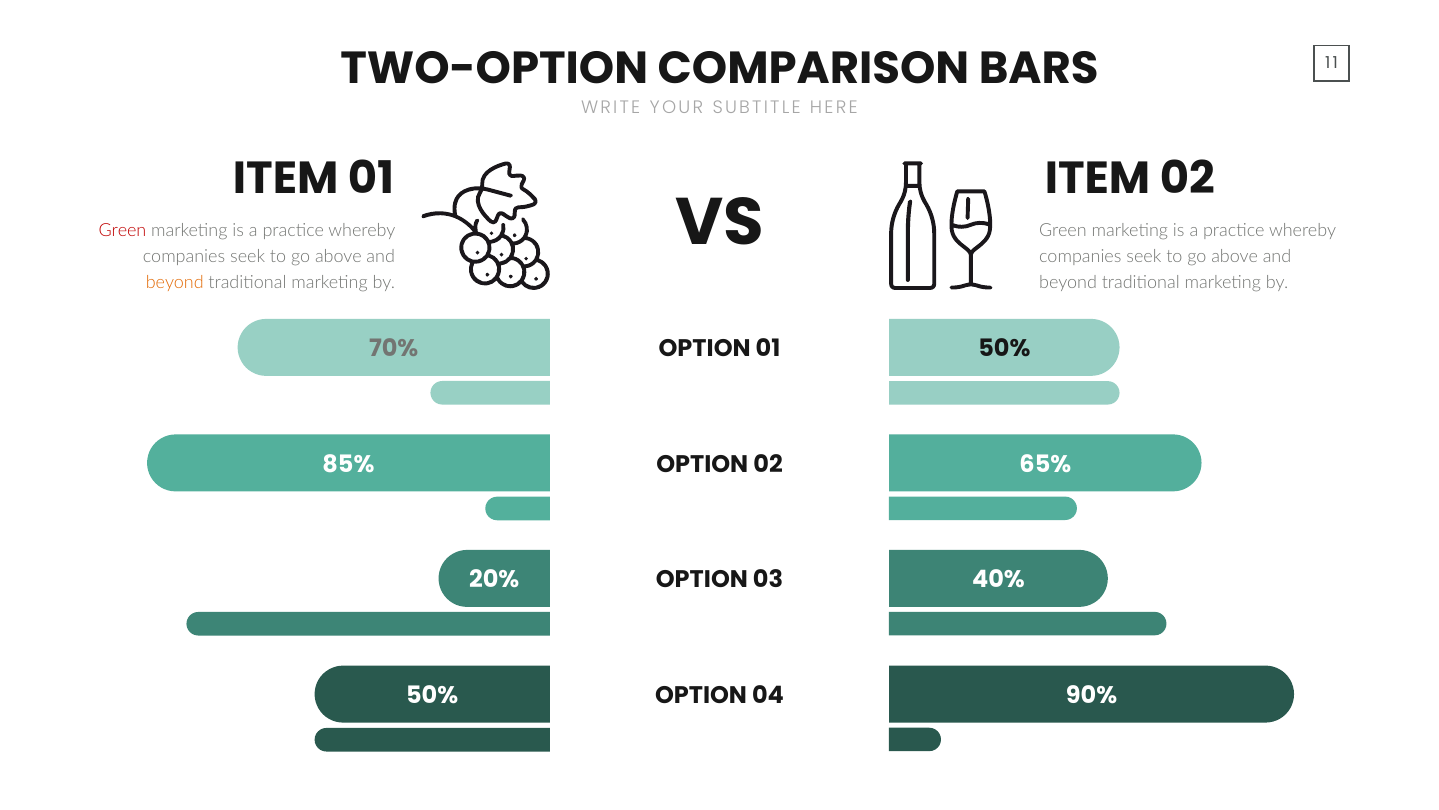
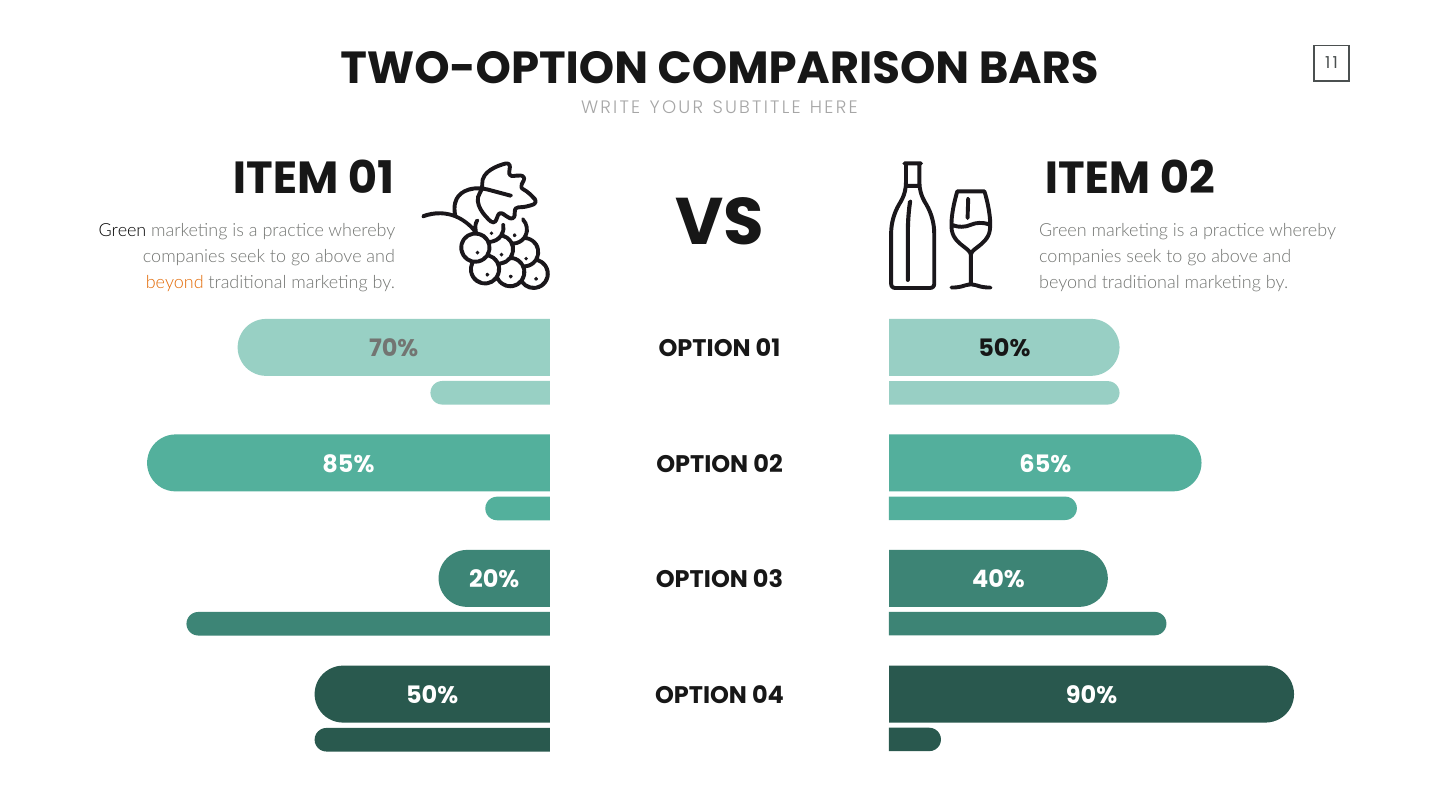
Green colour: red -> black (122, 230)
